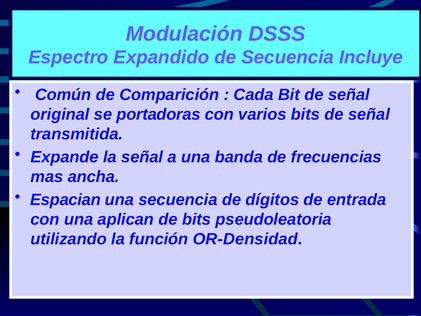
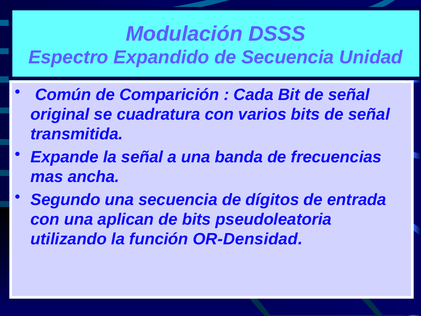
Incluye: Incluye -> Unidad (371, 57)
portadoras: portadoras -> cuadratura (159, 114)
Espacian: Espacian -> Segundo (65, 200)
